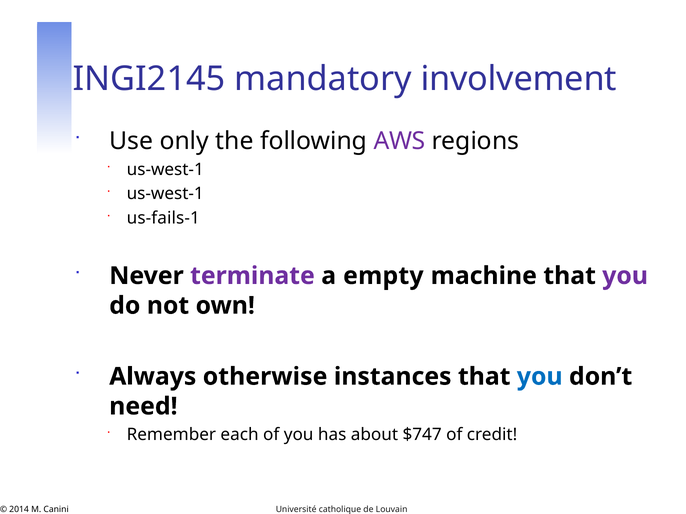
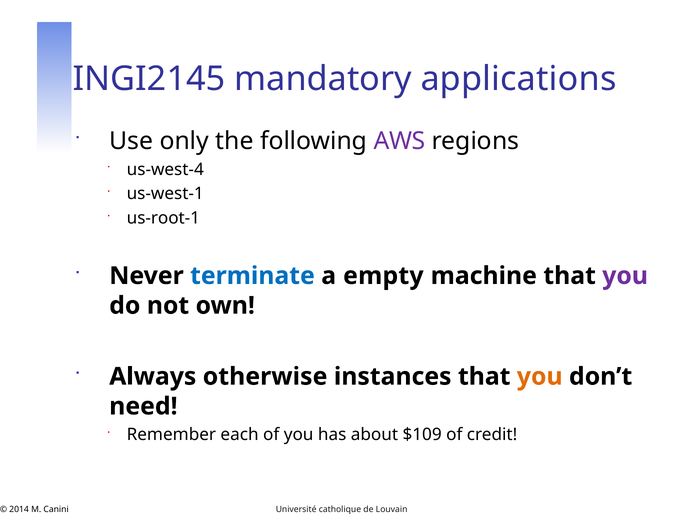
involvement: involvement -> applications (519, 79)
us-west-1: us-west-1 -> us-west-4 (165, 170)
us-fails-1: us-fails-1 -> us-root-1 (163, 218)
terminate colour: purple -> blue (252, 276)
you colour: blue -> orange (540, 377)
$747: $747 -> $109 (422, 435)
